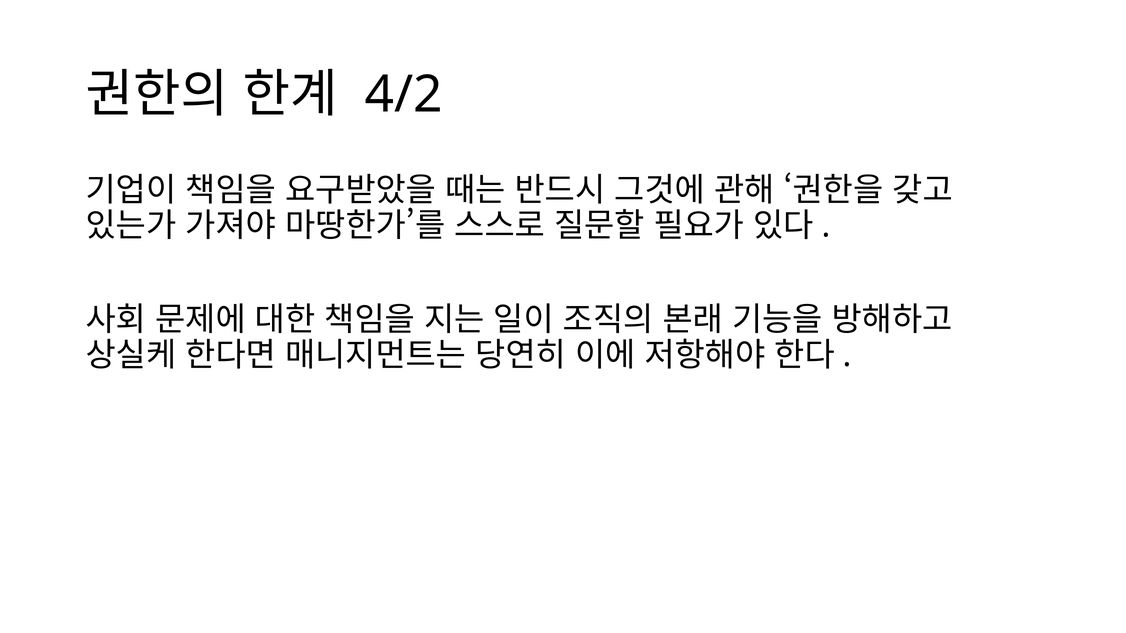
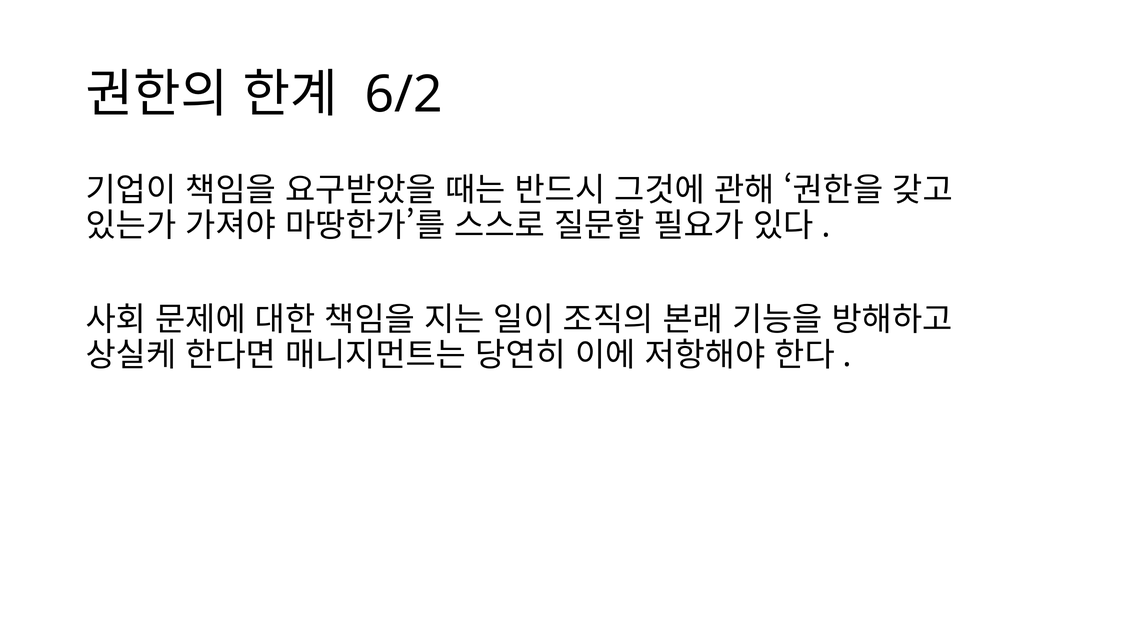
4/2: 4/2 -> 6/2 (404, 95)
